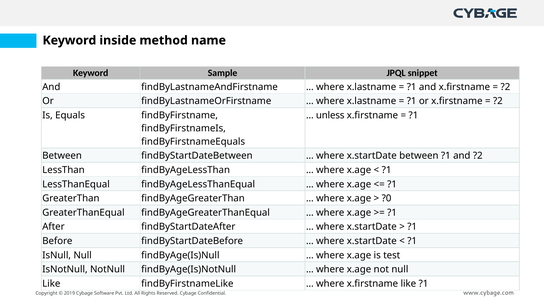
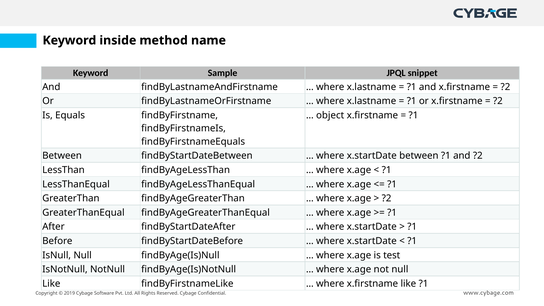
unless: unless -> object (330, 115)
?0: ?0 -> ?2 (387, 198)
